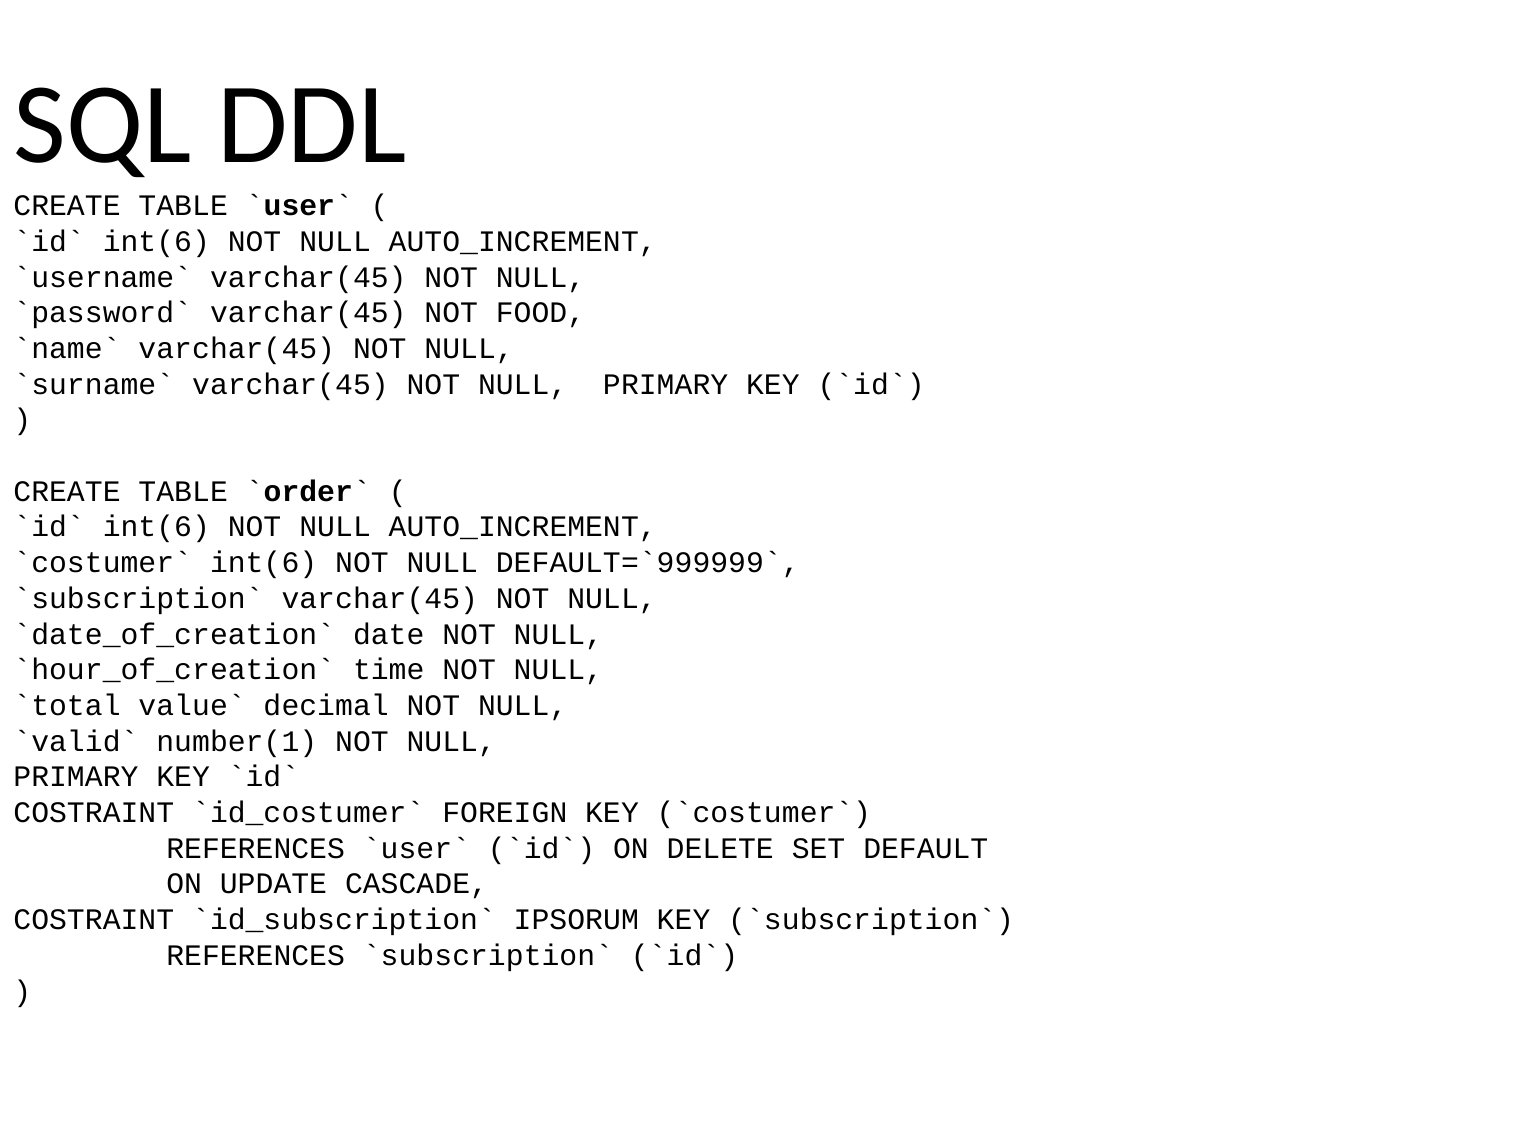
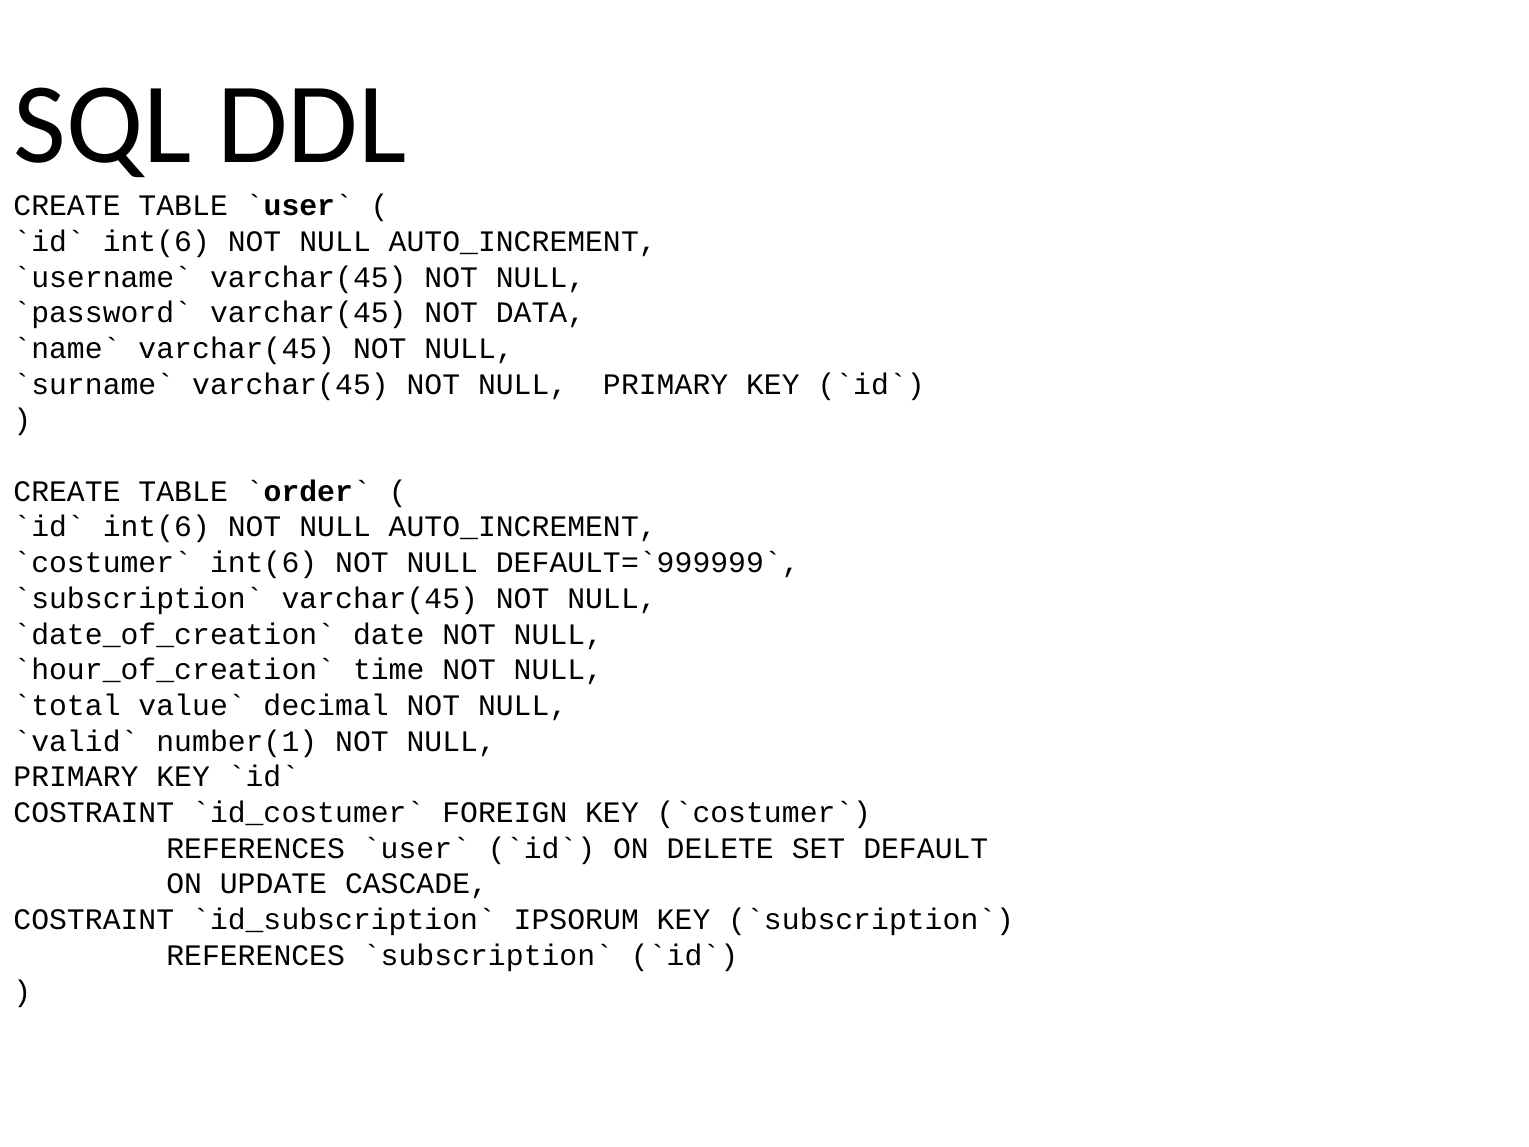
FOOD: FOOD -> DATA (541, 313)
